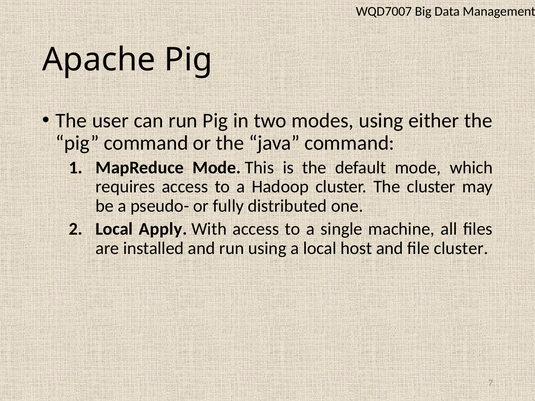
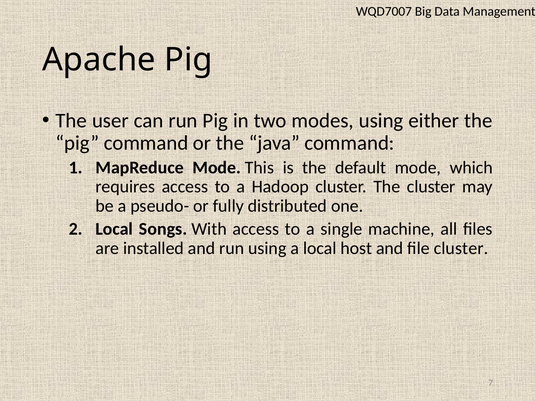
Apply: Apply -> Songs (163, 229)
